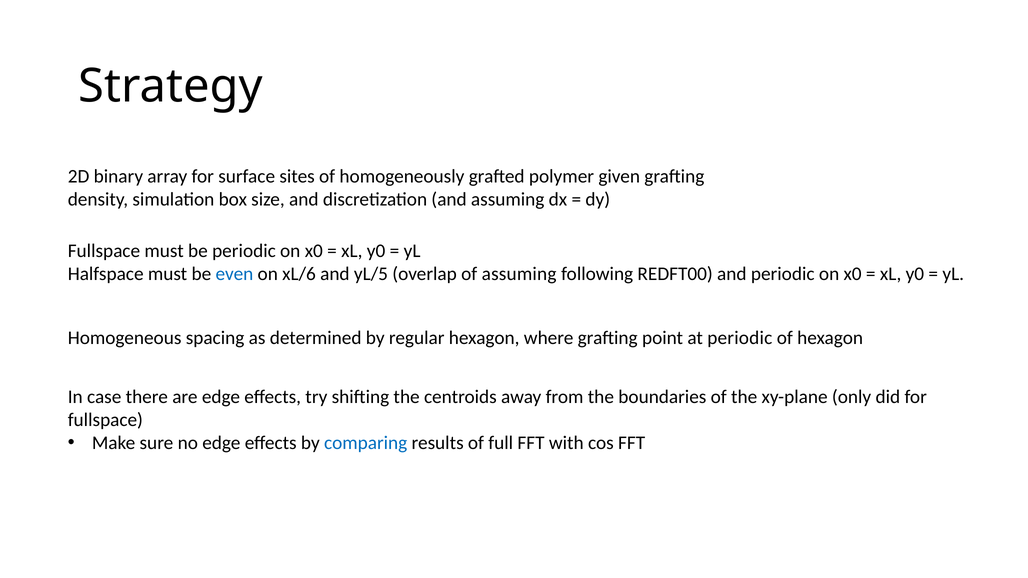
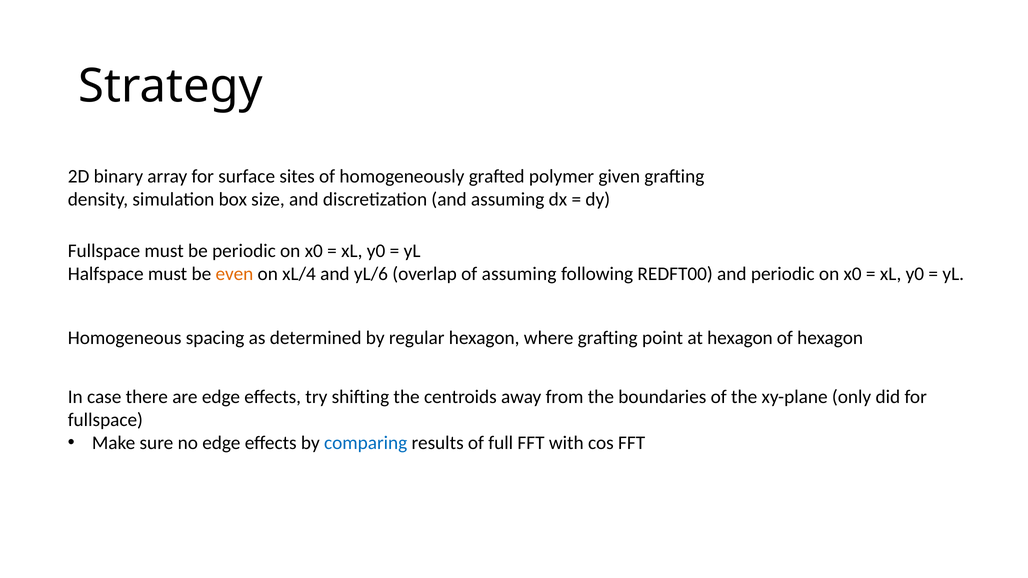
even colour: blue -> orange (234, 274)
xL/6: xL/6 -> xL/4 (299, 274)
yL/5: yL/5 -> yL/6 (371, 274)
at periodic: periodic -> hexagon (740, 338)
